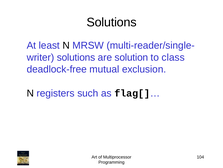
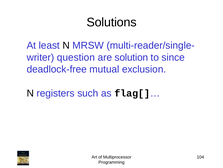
solutions: solutions -> question (76, 57)
class: class -> since (173, 57)
